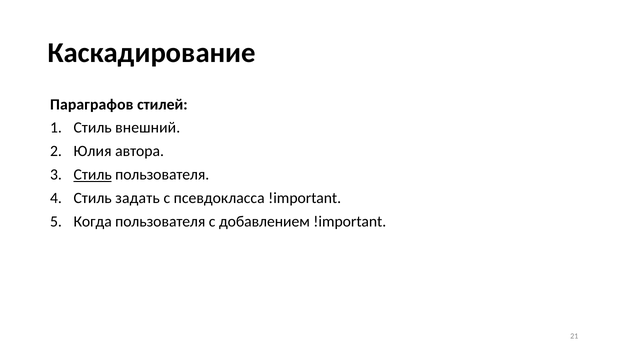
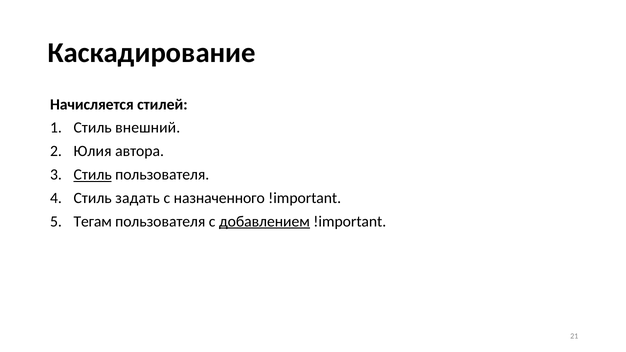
Параграфов: Параграфов -> Начисляется (92, 104)
псевдокласса: псевдокласса -> назначенного (219, 198)
Когда: Когда -> Тегам (93, 222)
добавлением underline: none -> present (264, 222)
